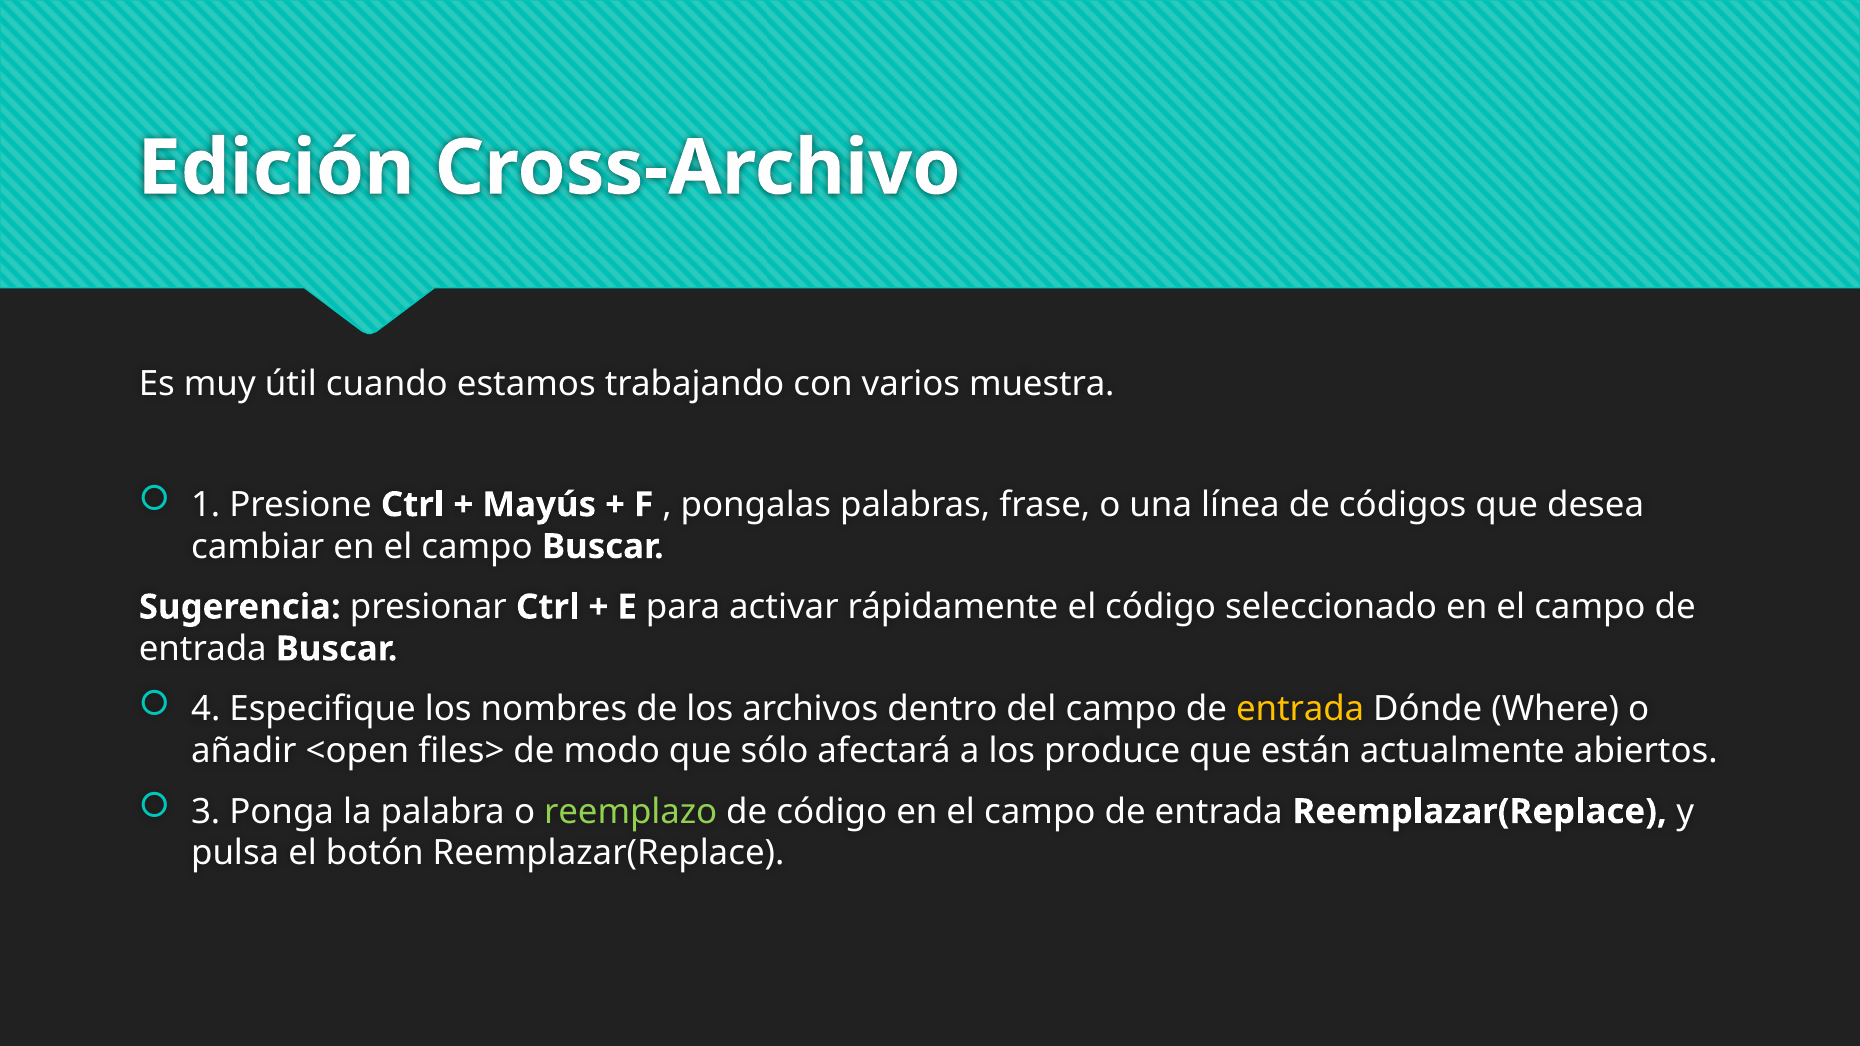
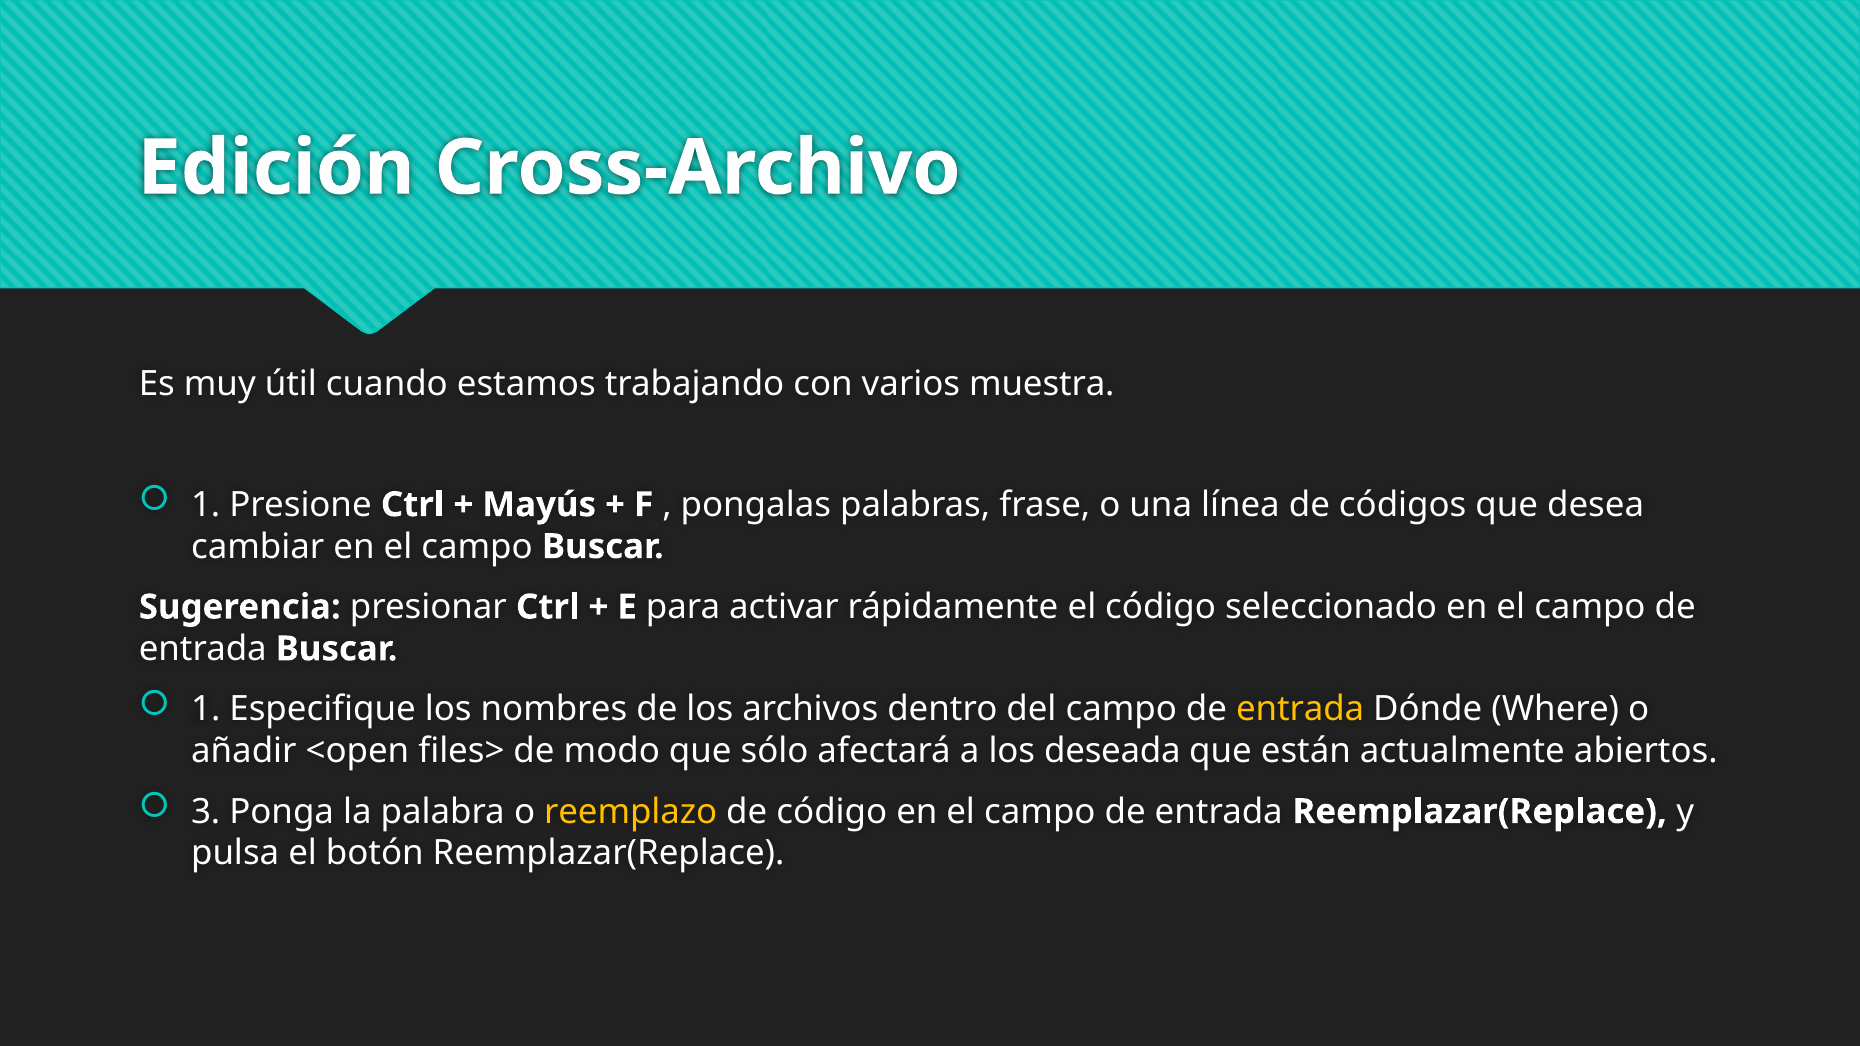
4: 4 -> 1 (206, 709)
produce: produce -> deseada (1112, 751)
reemplazo colour: light green -> yellow (631, 812)
